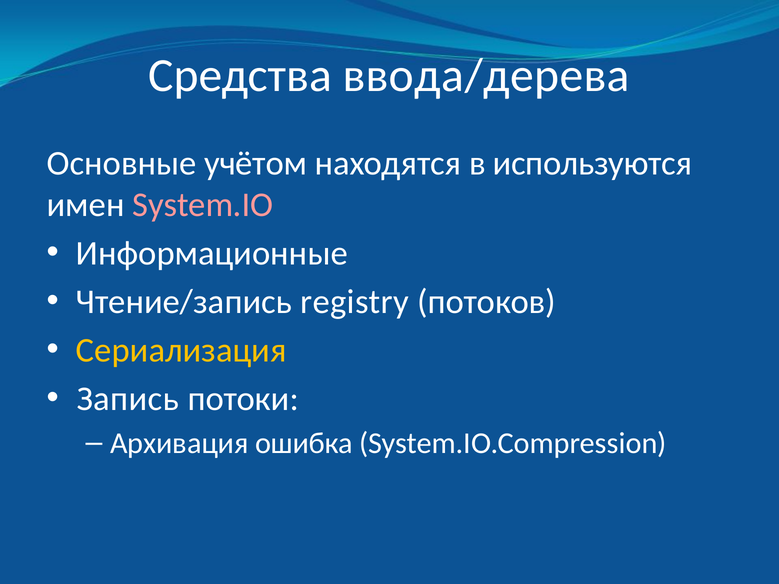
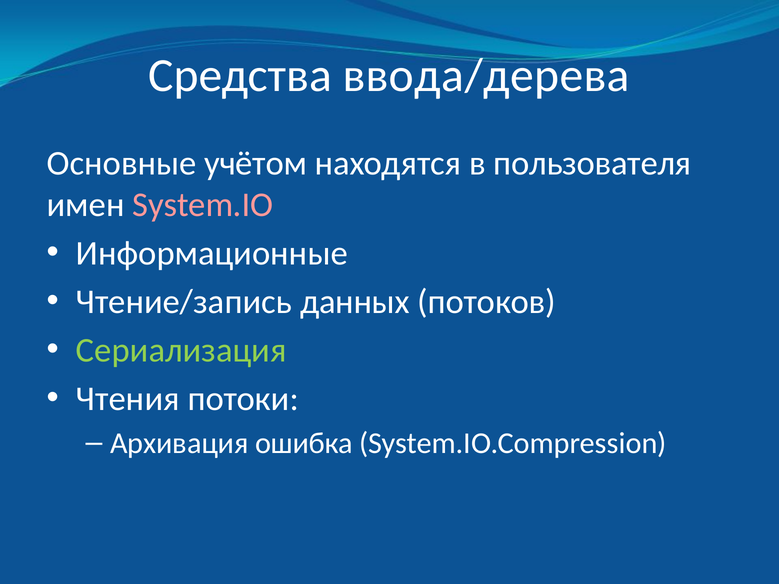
используются: используются -> пользователя (592, 163)
registry: registry -> данных (355, 302)
Сериализация colour: yellow -> light green (181, 350)
Запись: Запись -> Чтения (128, 399)
